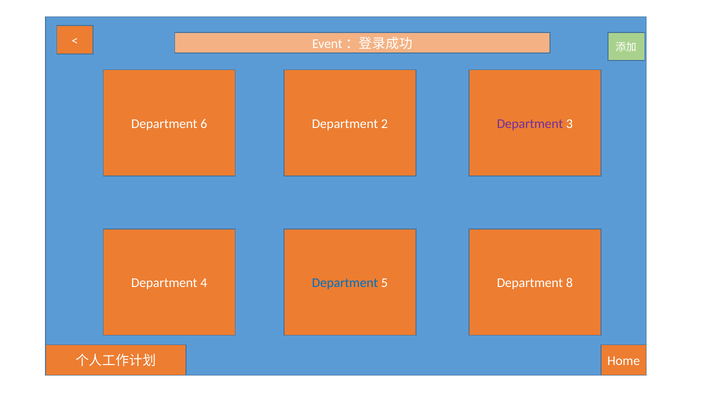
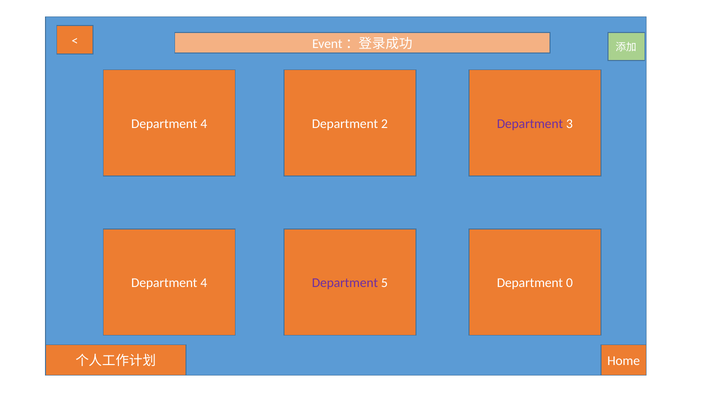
6: 6 -> 4 (204, 124)
Department colour: blue -> purple (345, 283)
8: 8 -> 0 (569, 283)
